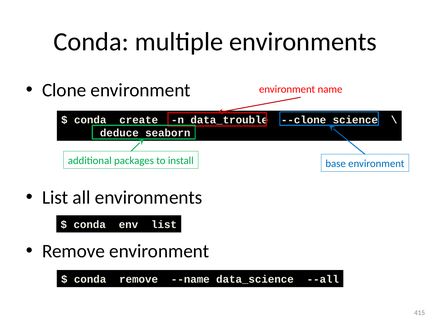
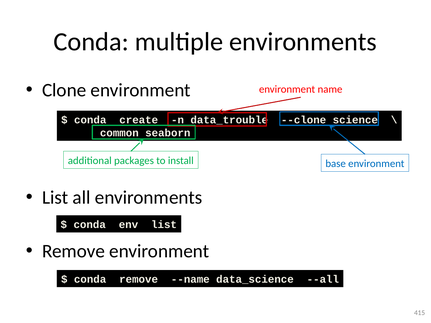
deduce: deduce -> common (119, 133)
